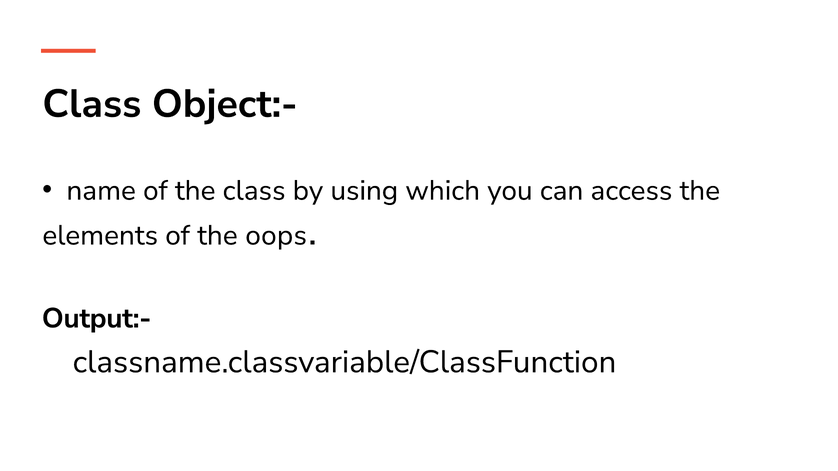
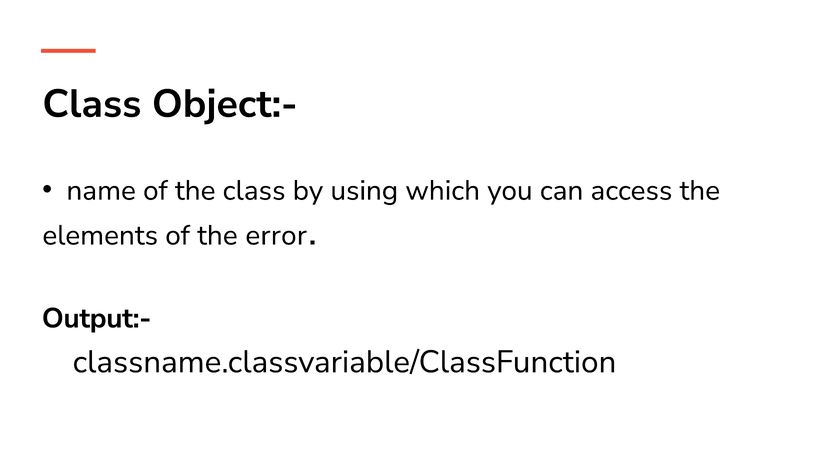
oops: oops -> error (276, 236)
